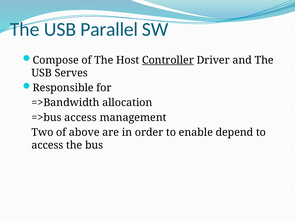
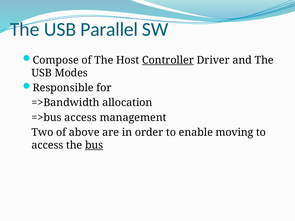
Serves: Serves -> Modes (71, 73)
depend: depend -> moving (234, 133)
bus underline: none -> present (94, 145)
